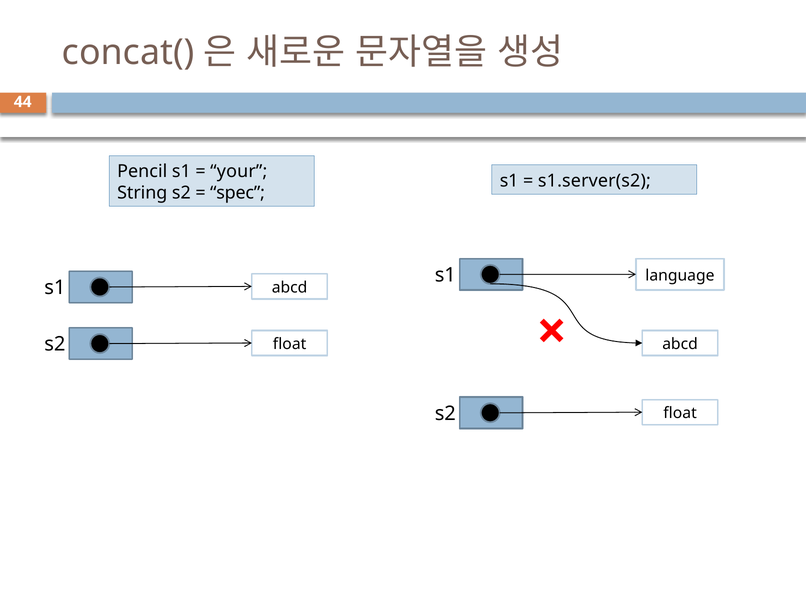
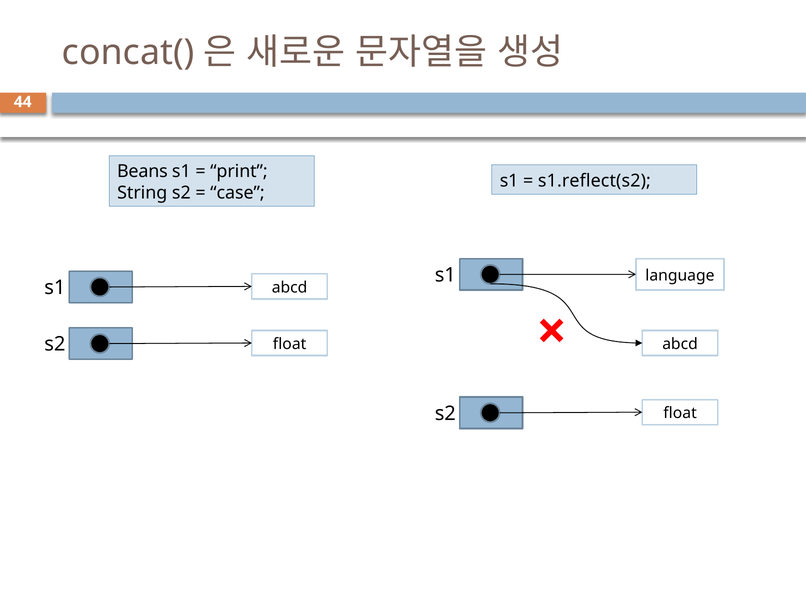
Pencil: Pencil -> Beans (142, 172)
your: your -> print (239, 172)
s1.server(s2: s1.server(s2 -> s1.reflect(s2 (594, 181)
spec: spec -> case (237, 193)
